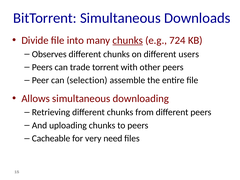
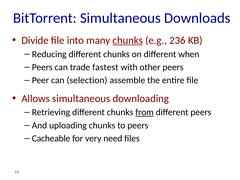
724: 724 -> 236 (177, 40)
Observes: Observes -> Reducing (49, 54)
users: users -> when (189, 54)
torrent: torrent -> fastest (105, 67)
from underline: none -> present (145, 112)
